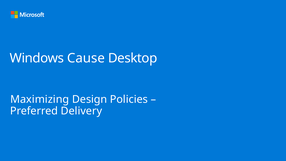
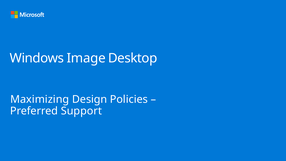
Cause: Cause -> Image (86, 58)
Delivery: Delivery -> Support (81, 111)
